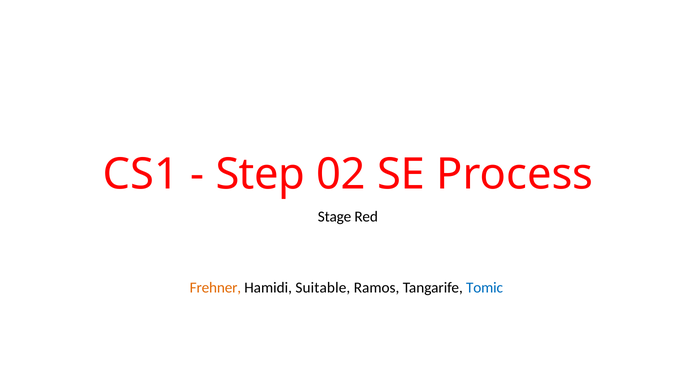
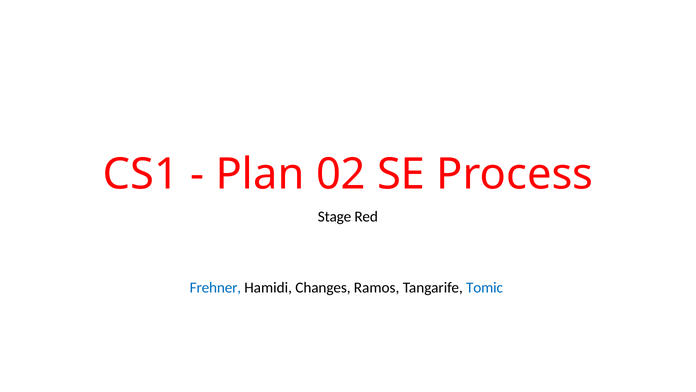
Step: Step -> Plan (260, 174)
Frehner colour: orange -> blue (215, 287)
Suitable: Suitable -> Changes (323, 287)
